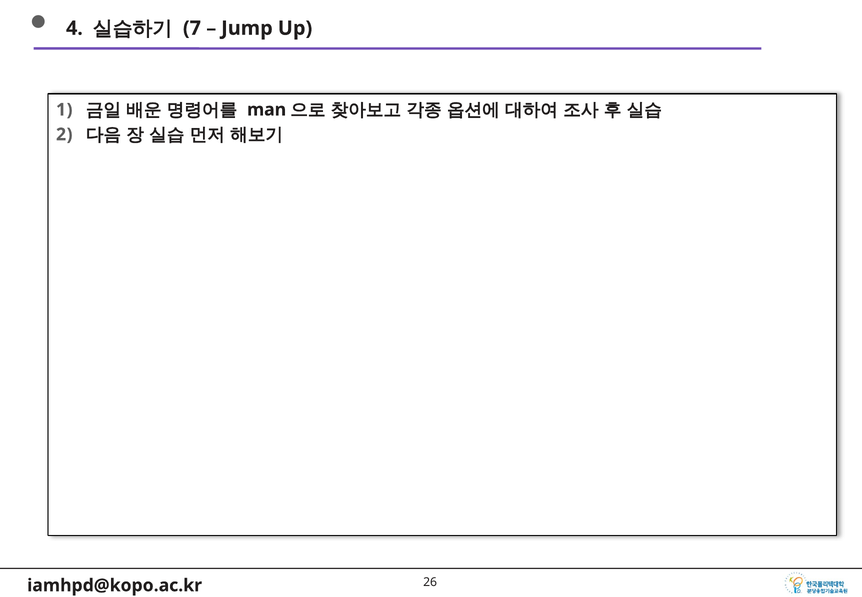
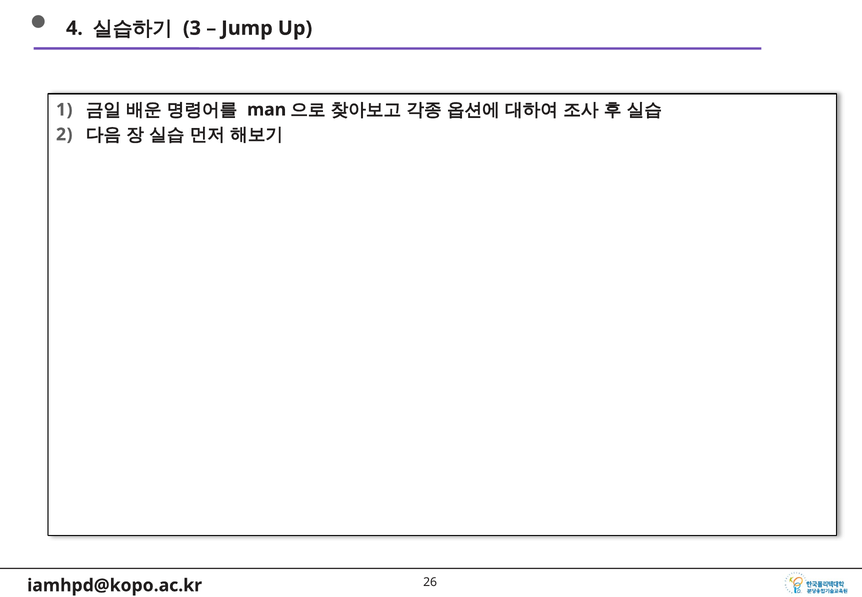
7: 7 -> 3 (192, 28)
